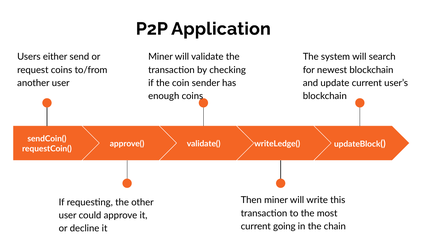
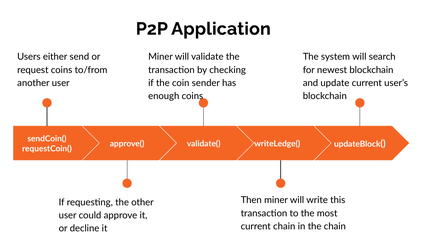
current going: going -> chain (284, 227)
